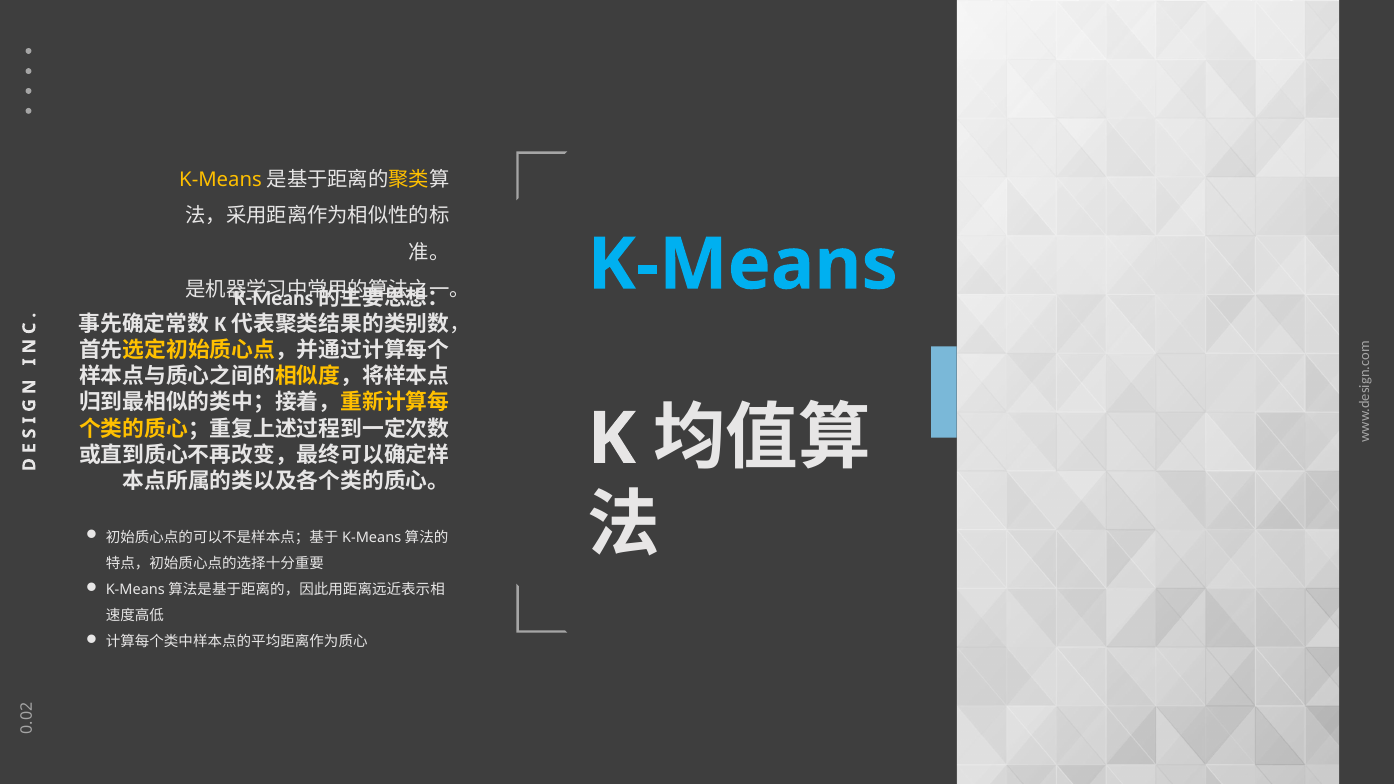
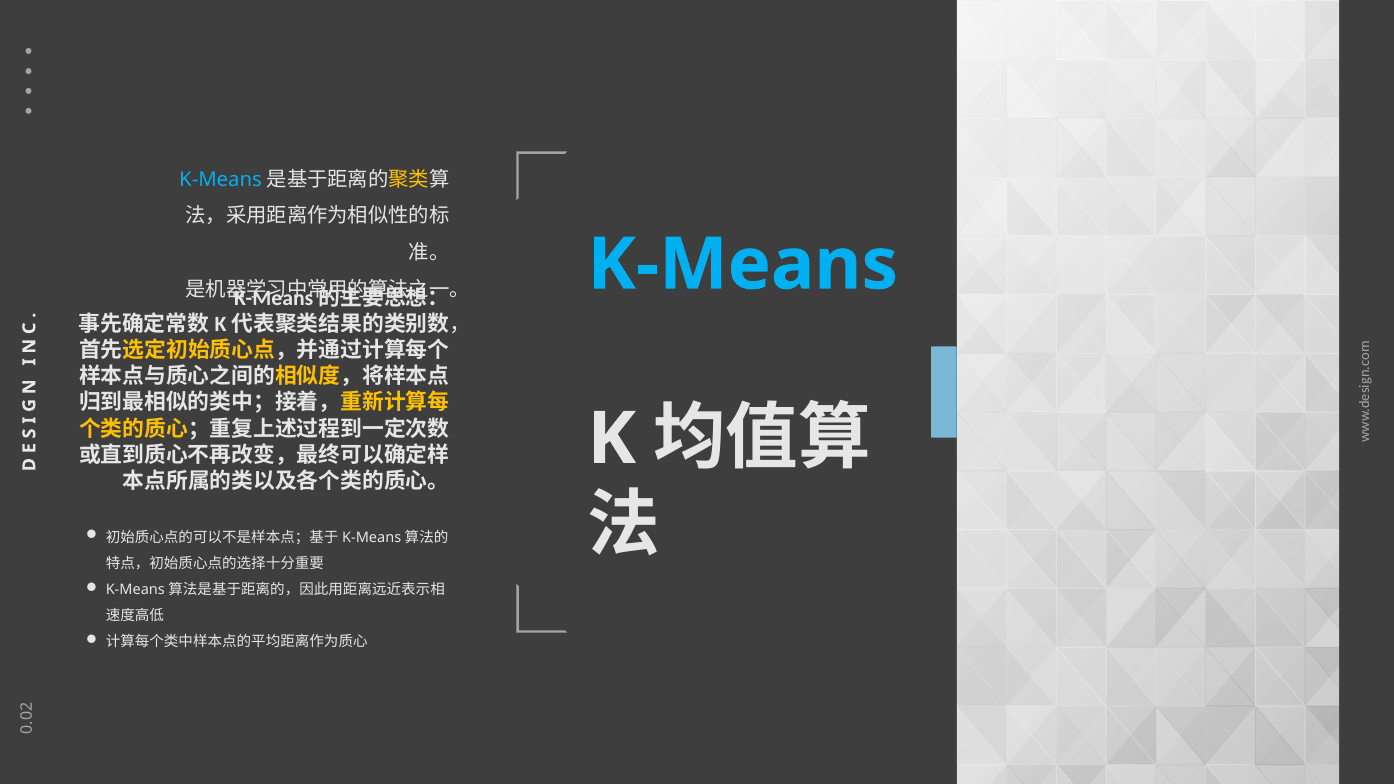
K-Means colour: yellow -> light blue (221, 180)
